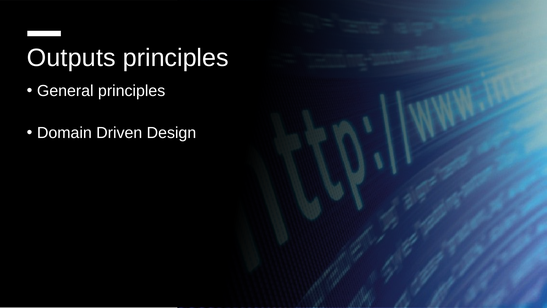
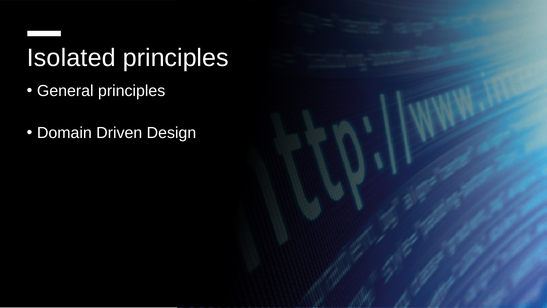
Outputs: Outputs -> Isolated (71, 58)
